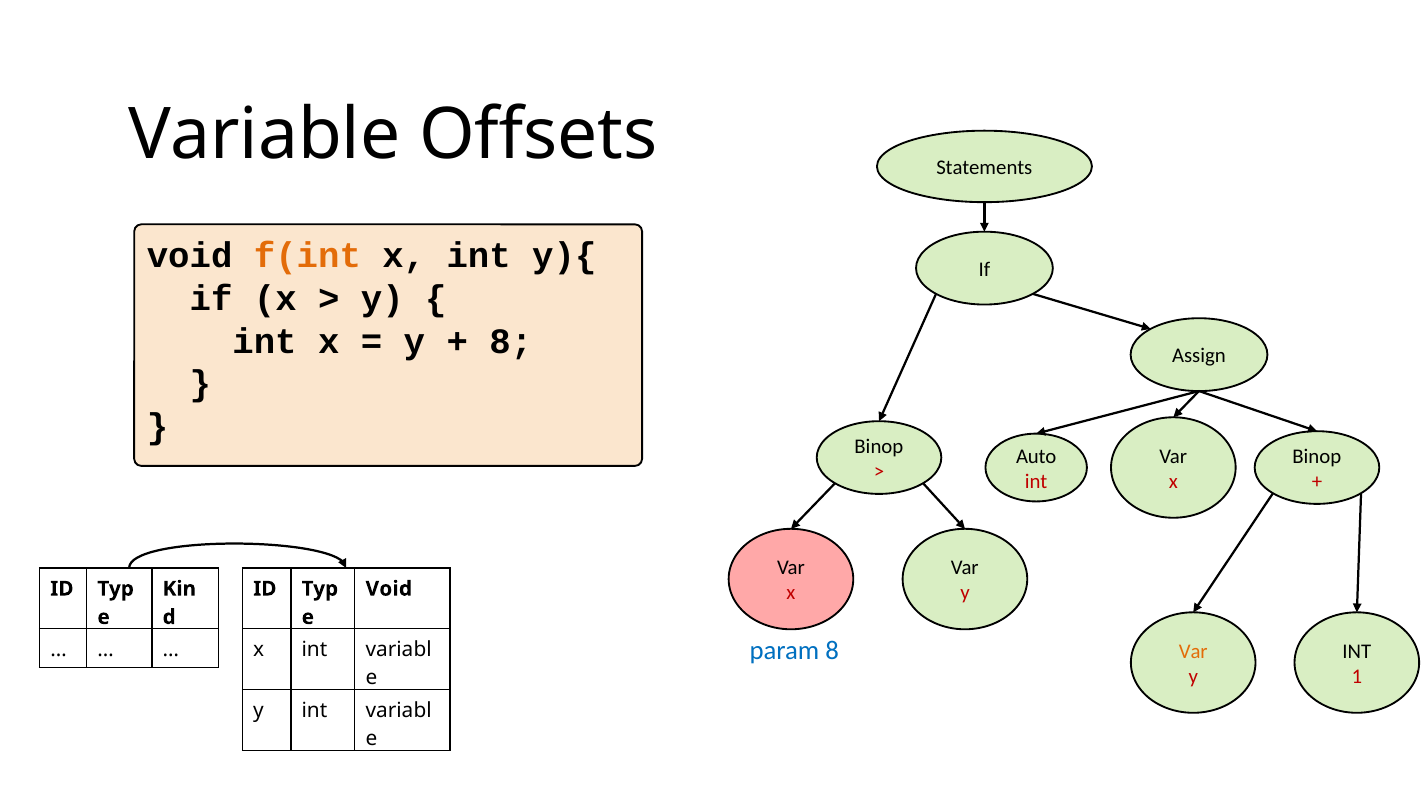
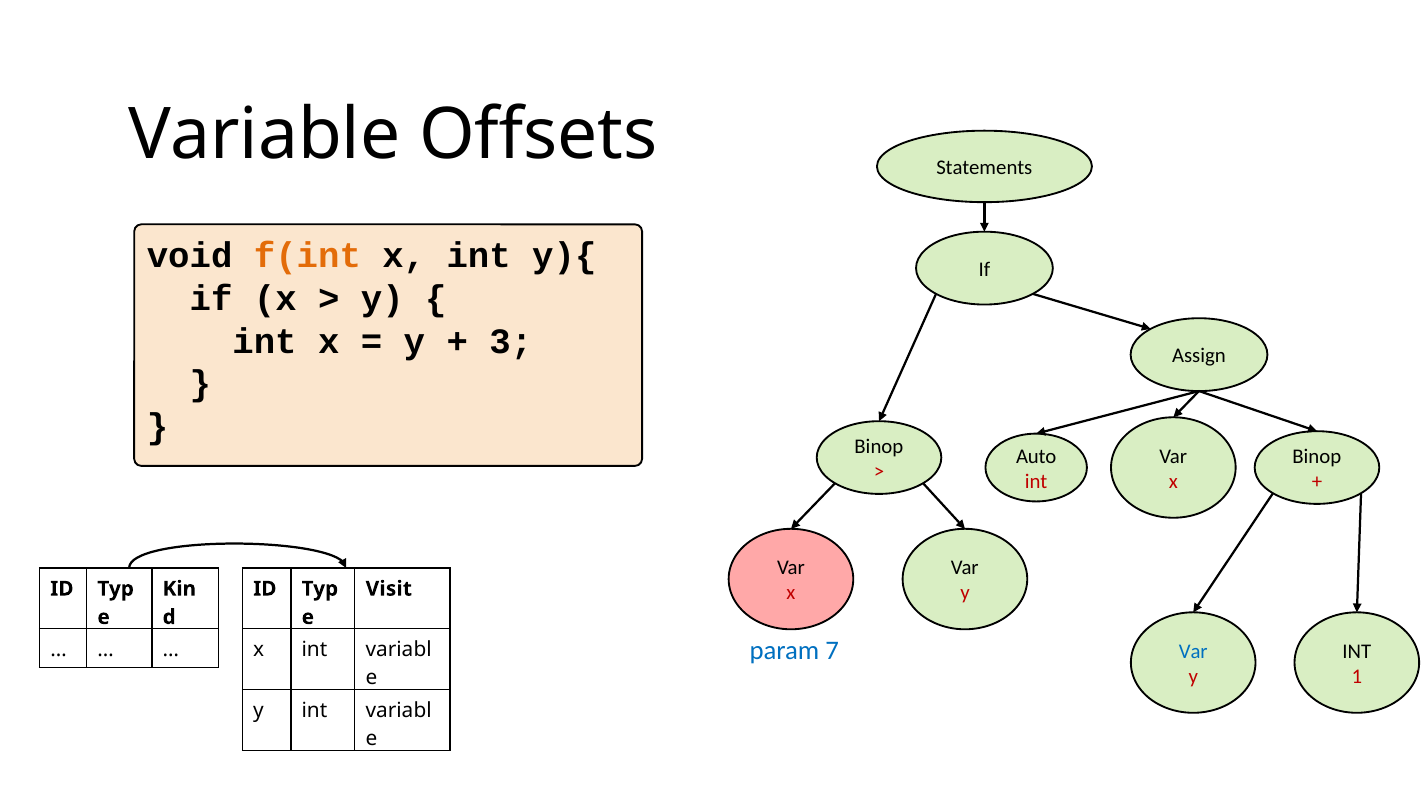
8: 8 -> 3 (511, 341)
Void: Void -> Visit (389, 589)
param 8: 8 -> 7 (832, 650)
Var colour: orange -> blue (1193, 651)
